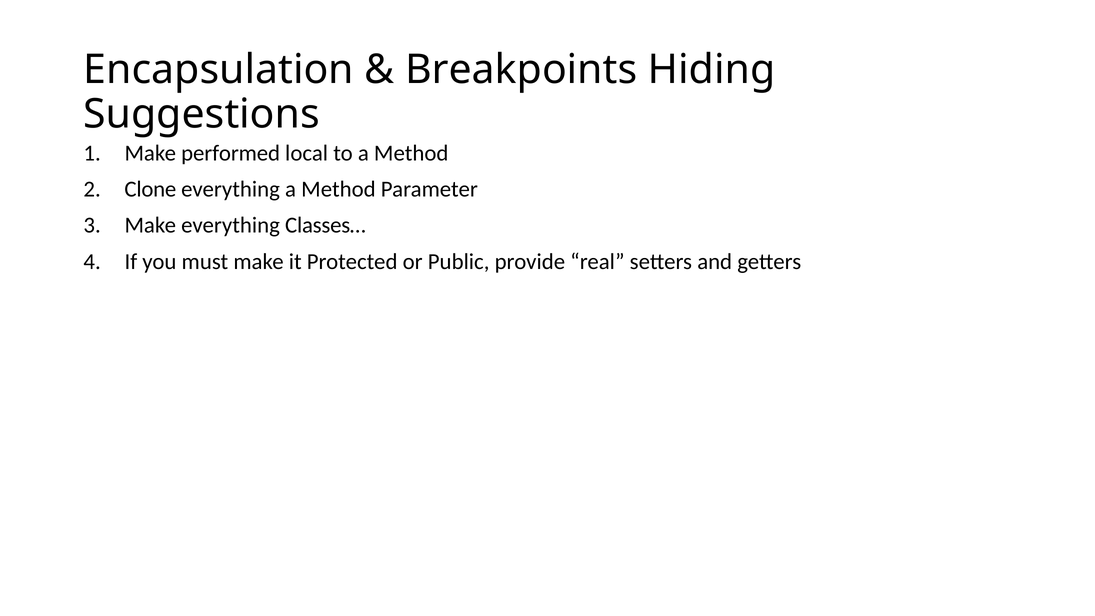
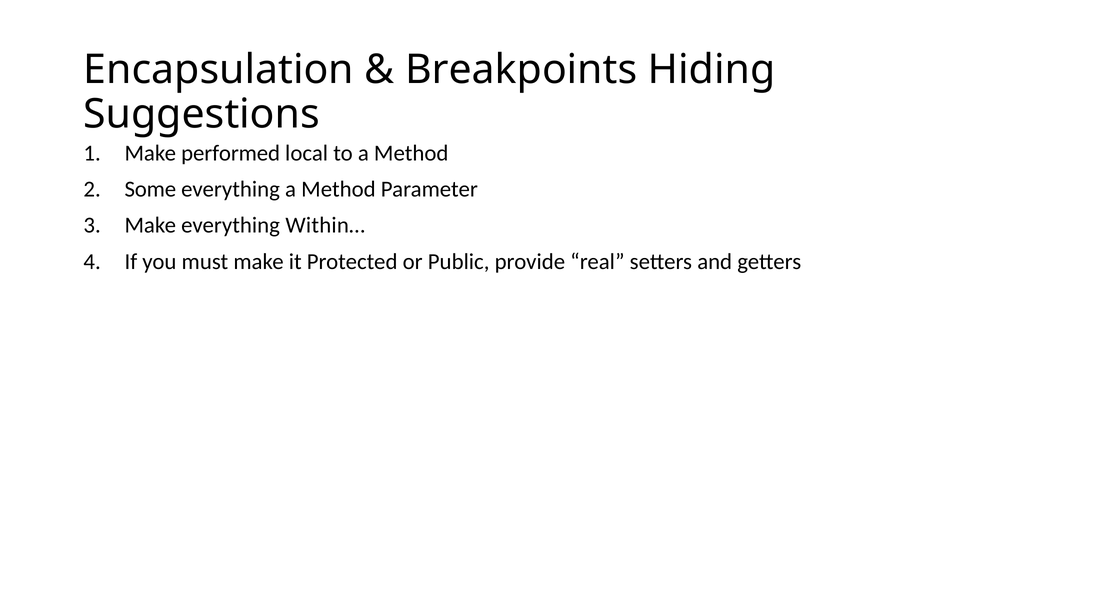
Clone: Clone -> Some (150, 189)
Classes…: Classes… -> Within… (325, 225)
